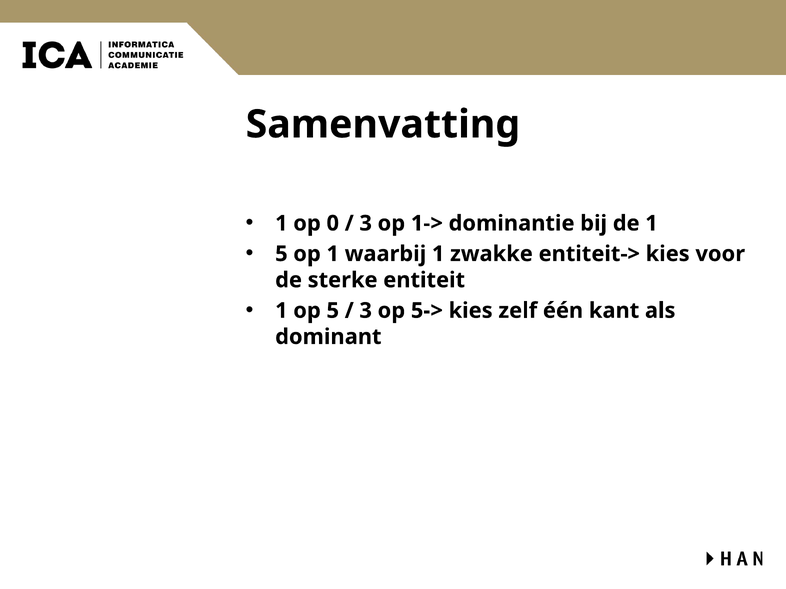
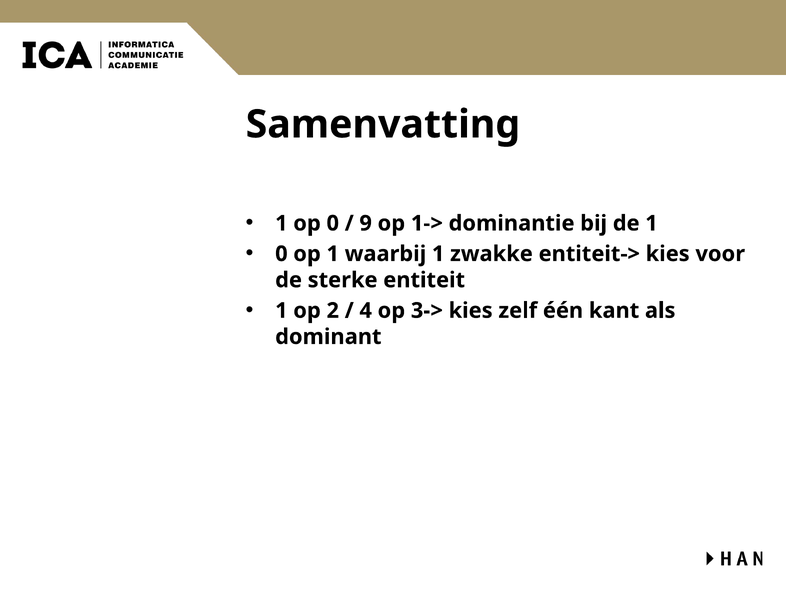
3: 3 -> 9 (366, 224)
5: 5 -> 0 (281, 254)
op 5: 5 -> 2 (333, 311)
3: 3 -> 4 (366, 311)
5->: 5-> -> 3-> (427, 311)
